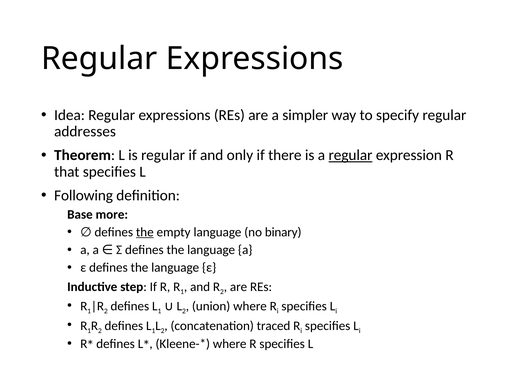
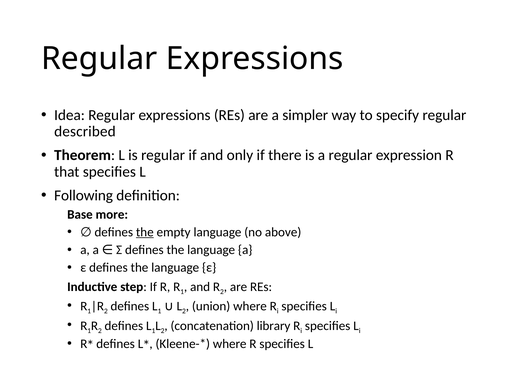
addresses: addresses -> described (85, 131)
regular underline: present -> none (350, 155)
binary: binary -> above (283, 232)
traced: traced -> library (274, 325)
